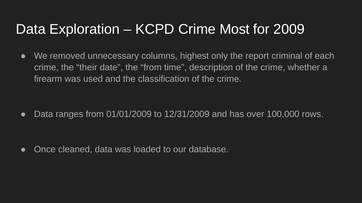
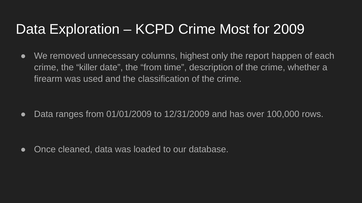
criminal: criminal -> happen (287, 56)
their: their -> killer (87, 68)
